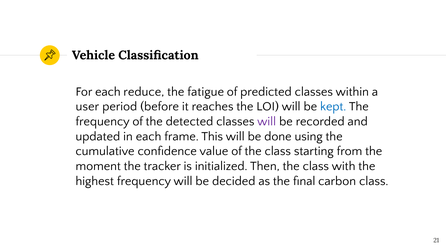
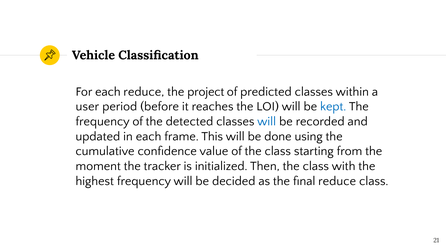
fatigue: fatigue -> project (206, 92)
will colour: purple -> blue (267, 121)
final carbon: carbon -> reduce (337, 181)
